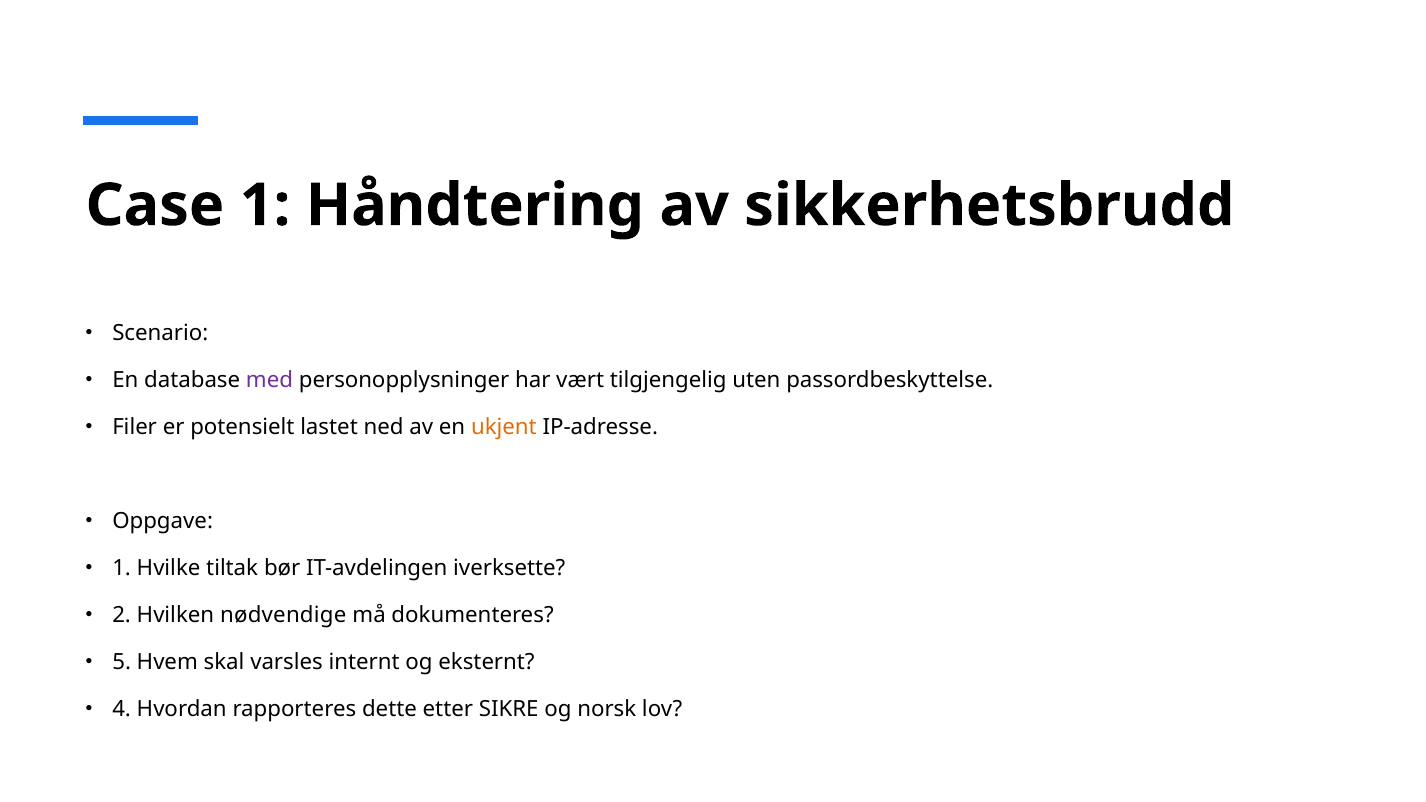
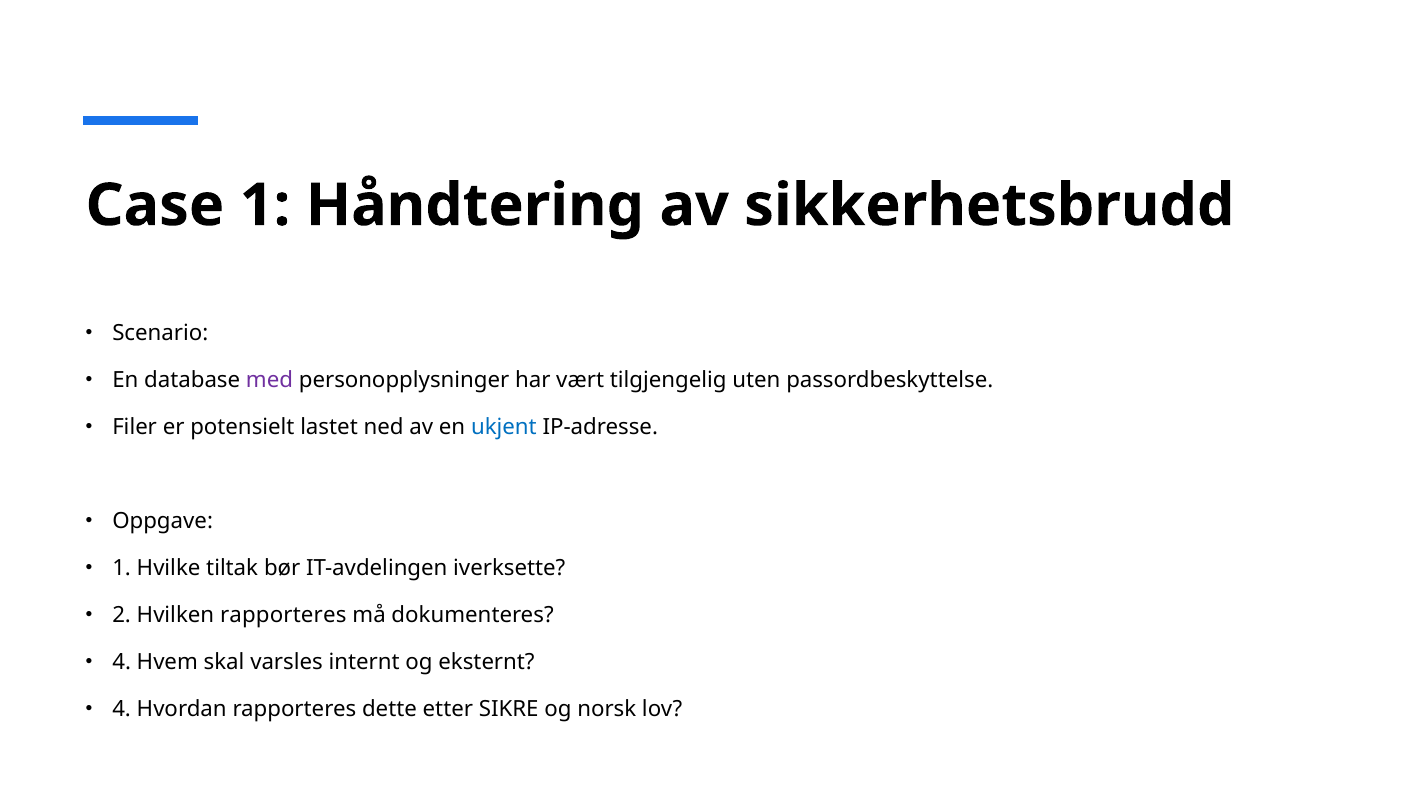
ukjent colour: orange -> blue (504, 428)
Hvilken nødvendige: nødvendige -> rapporteres (283, 615)
5: 5 -> 4 (122, 662)
